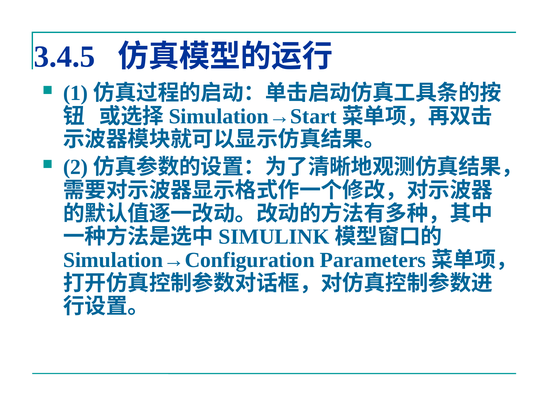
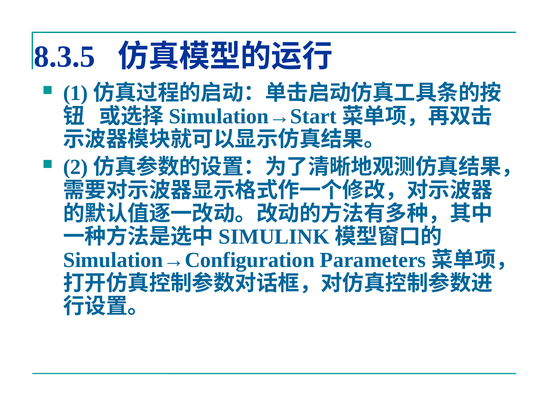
3.4.5: 3.4.5 -> 8.3.5 (64, 57)
